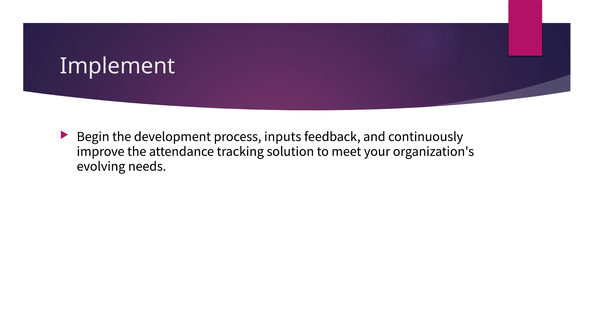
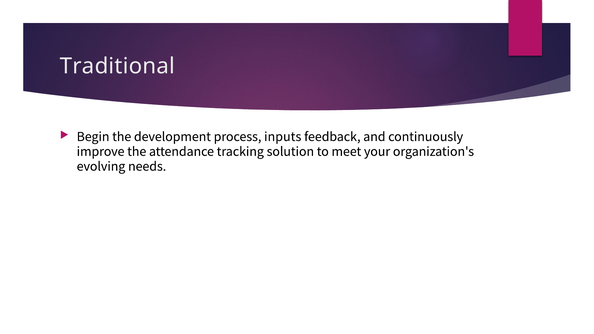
Implement: Implement -> Traditional (117, 66)
